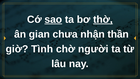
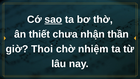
thờ underline: present -> none (103, 19)
gian: gian -> thiết (39, 34)
Tình: Tình -> Thoi (42, 49)
người: người -> nhiệm (93, 49)
